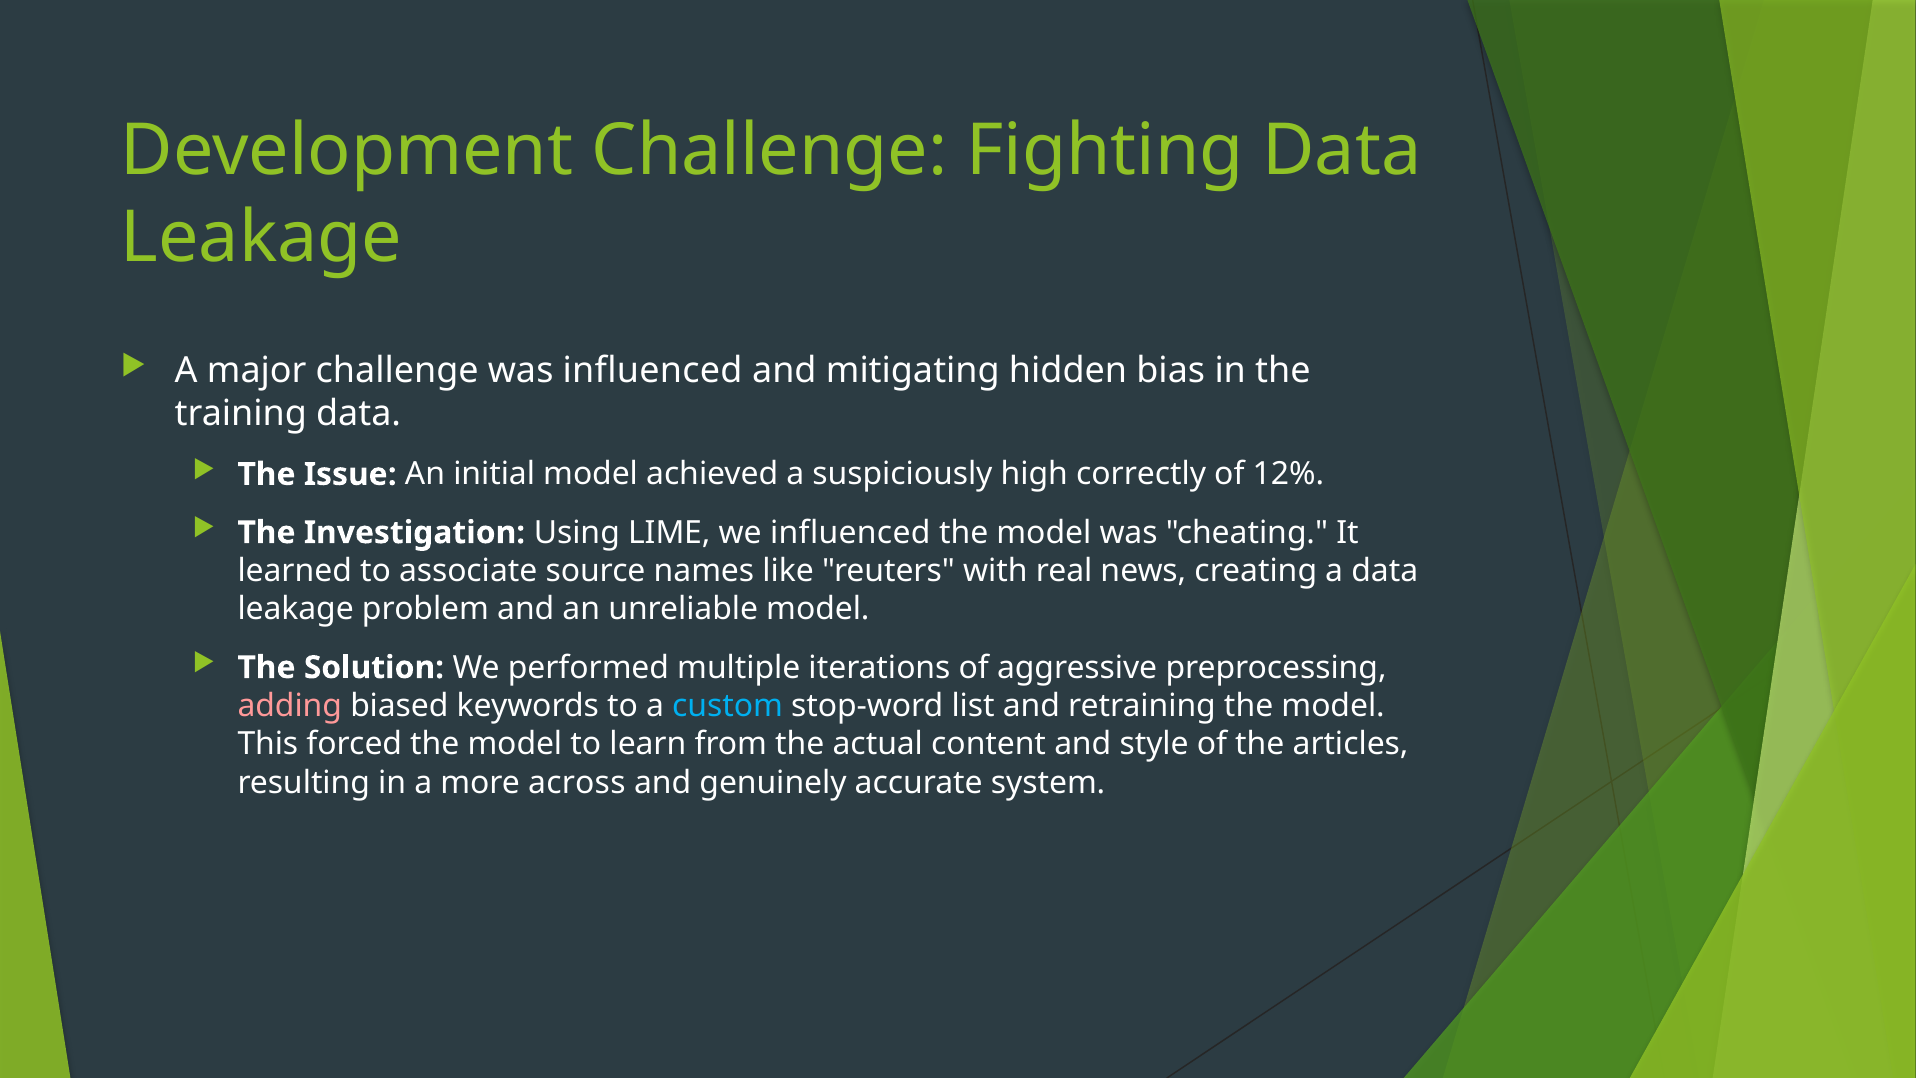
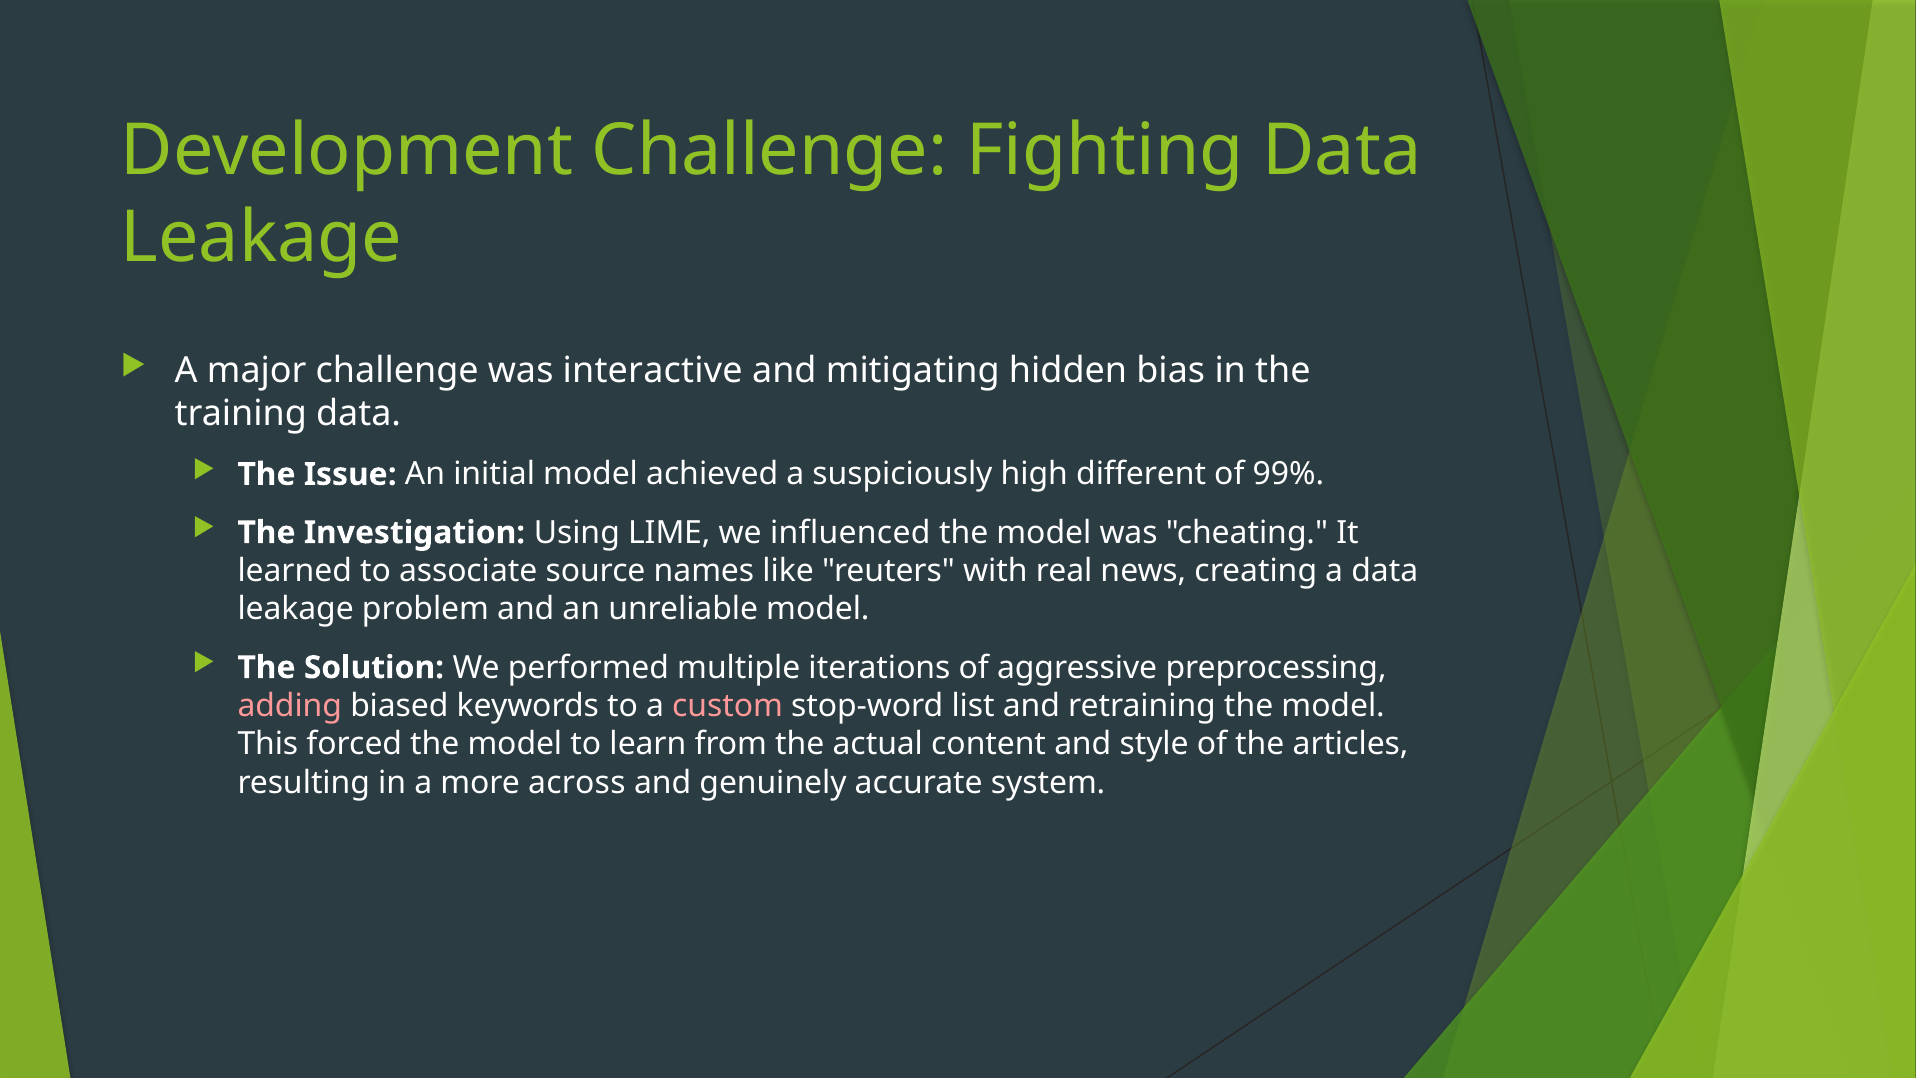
was influenced: influenced -> interactive (653, 371)
correctly: correctly -> different (1141, 474)
12%: 12% -> 99% (1288, 474)
custom colour: light blue -> pink (728, 706)
